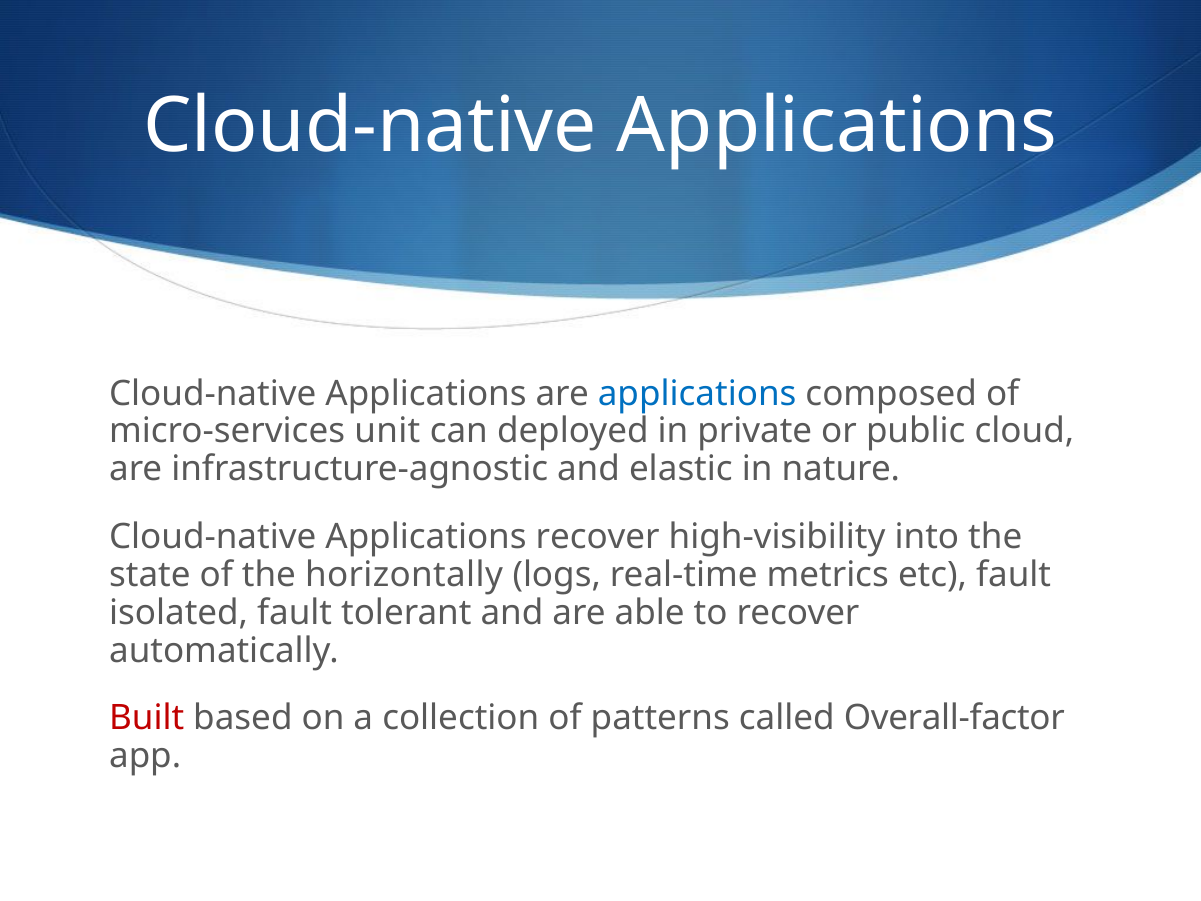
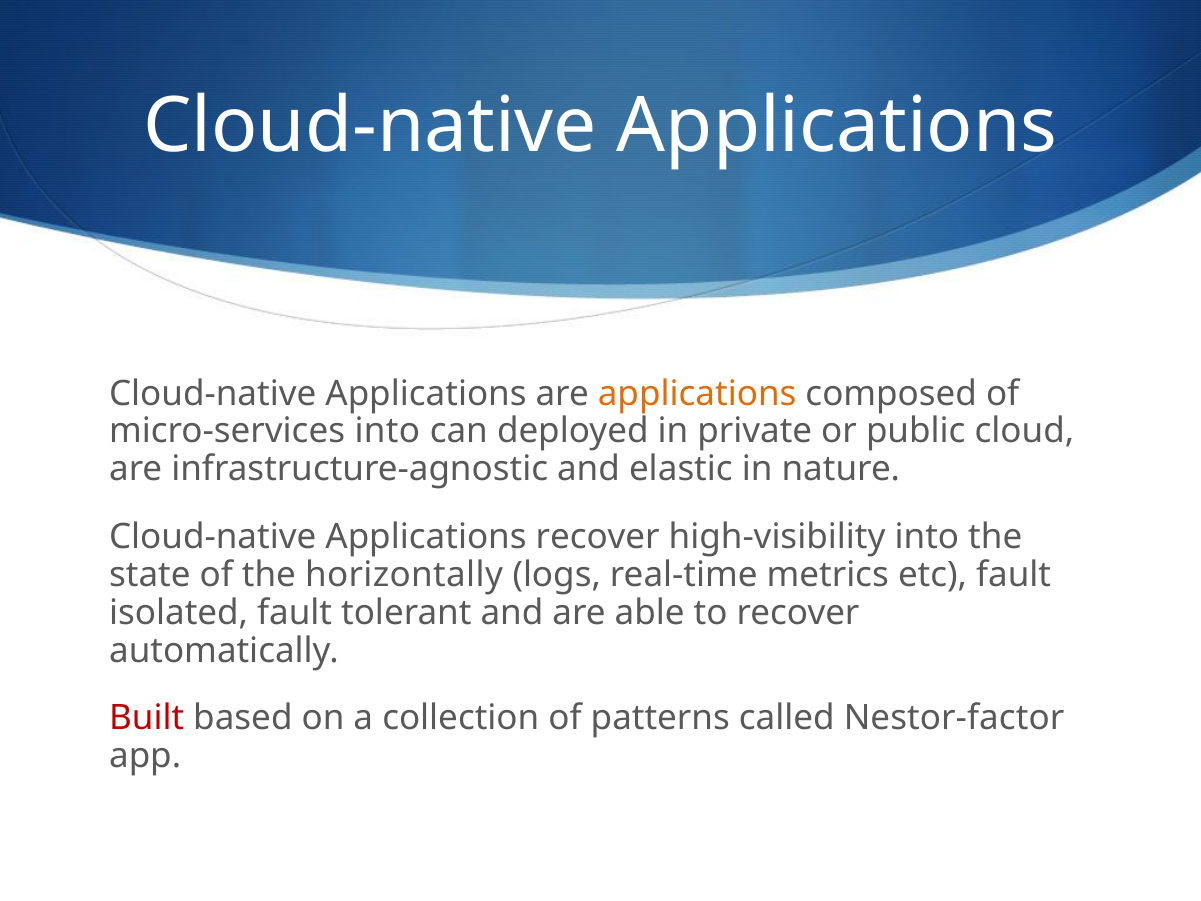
applications colour: blue -> orange (697, 393)
micro-services unit: unit -> into (387, 431)
Overall-factor: Overall-factor -> Nestor-factor (954, 718)
